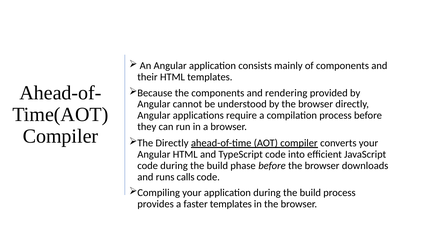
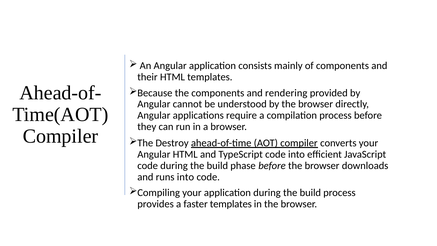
The Directly: Directly -> Destroy (172, 143)
runs calls: calls -> into (185, 177)
